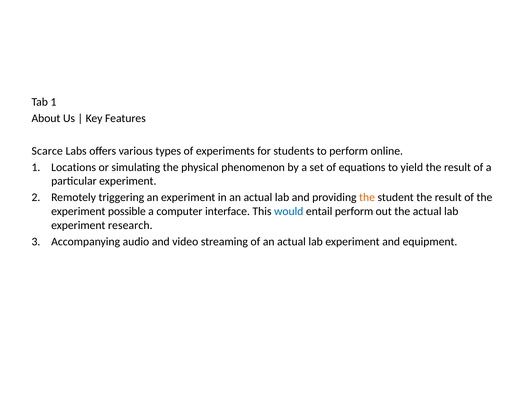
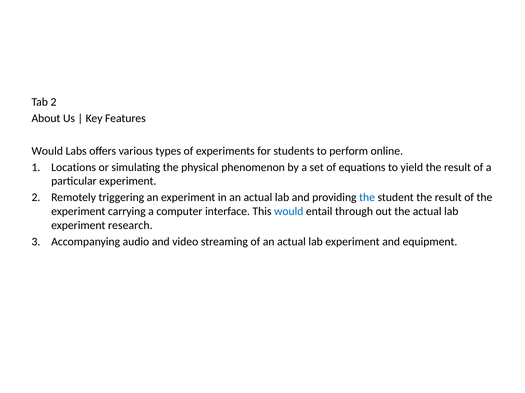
Tab 1: 1 -> 2 (53, 102)
Scarce: Scarce -> Would (47, 151)
the colour: orange -> blue (367, 198)
possible: possible -> carrying (127, 212)
entail perform: perform -> through (354, 212)
